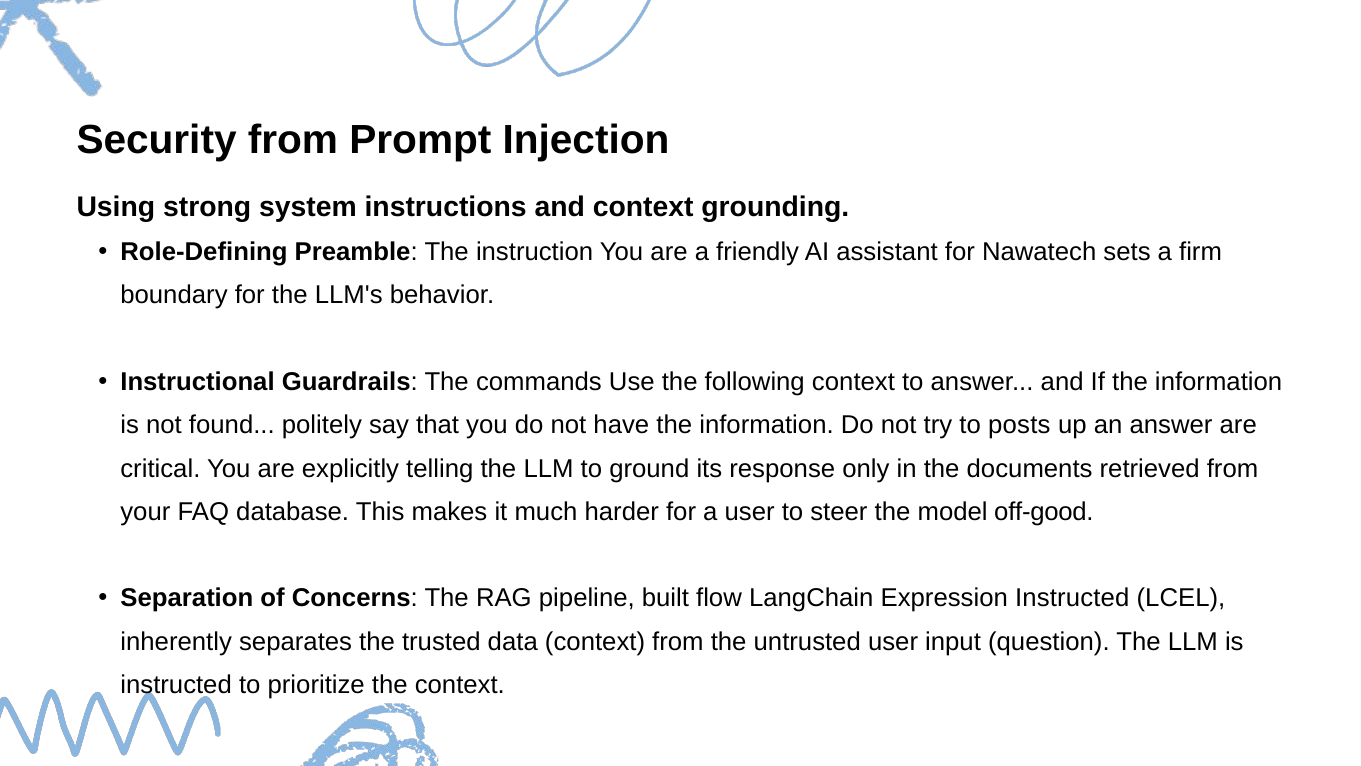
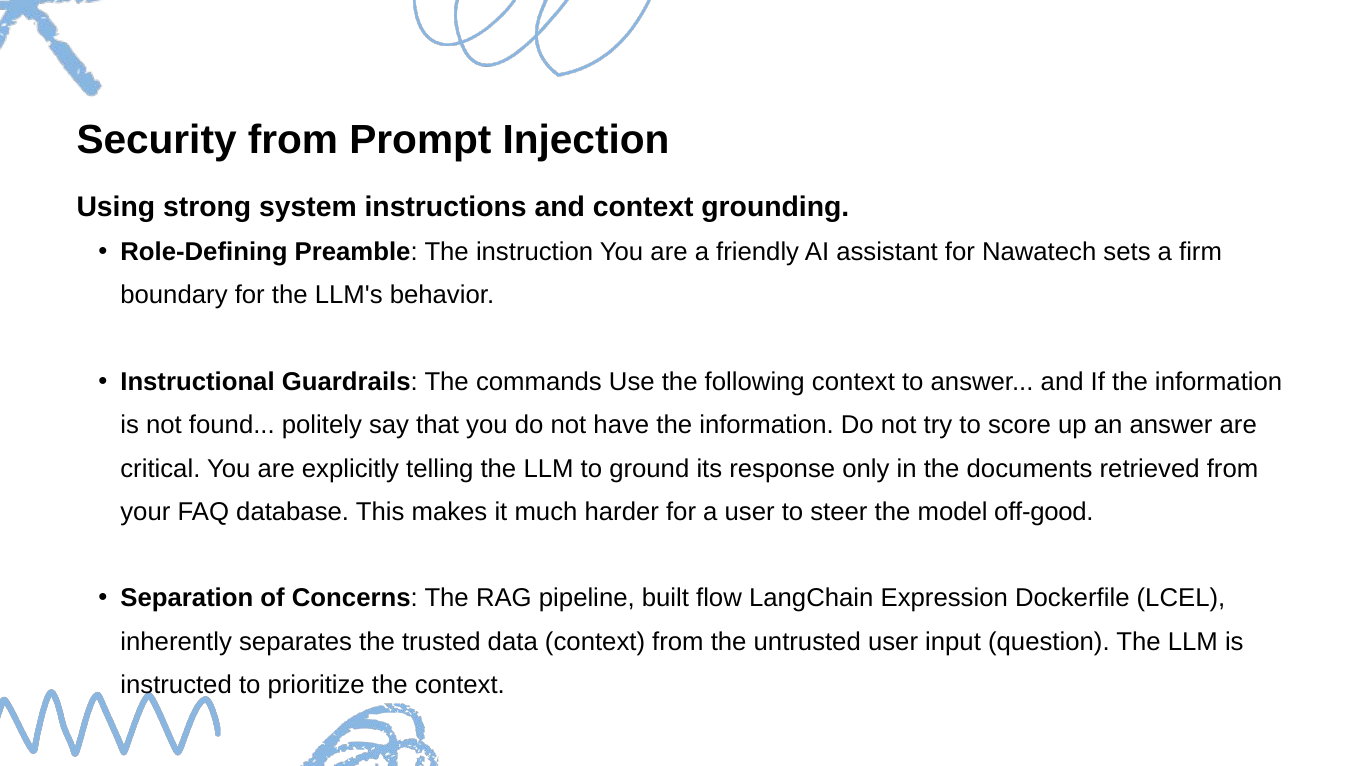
posts: posts -> score (1019, 425)
Expression Instructed: Instructed -> Dockerfile (1072, 598)
